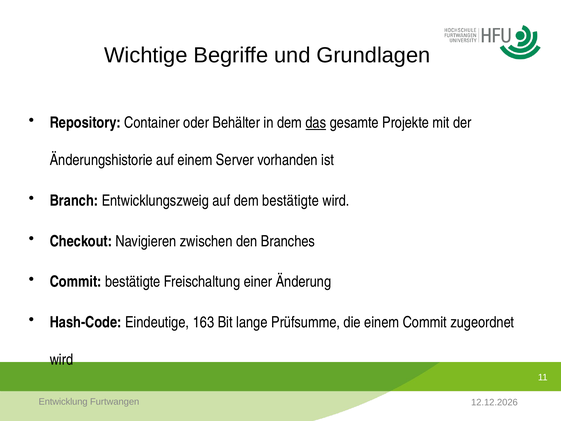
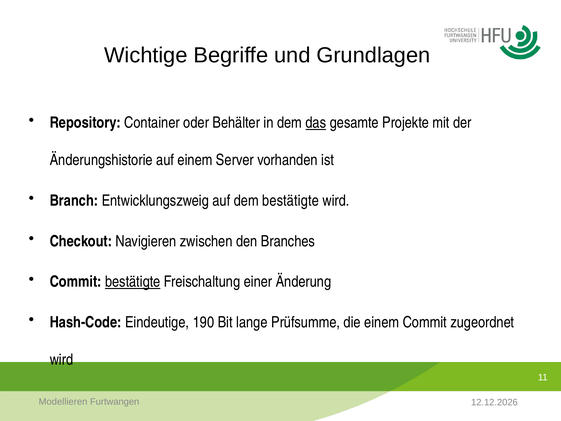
bestätigte underline: none -> present (133, 282)
163: 163 -> 190 (203, 322)
Entwicklung: Entwicklung -> Modellieren (63, 401)
